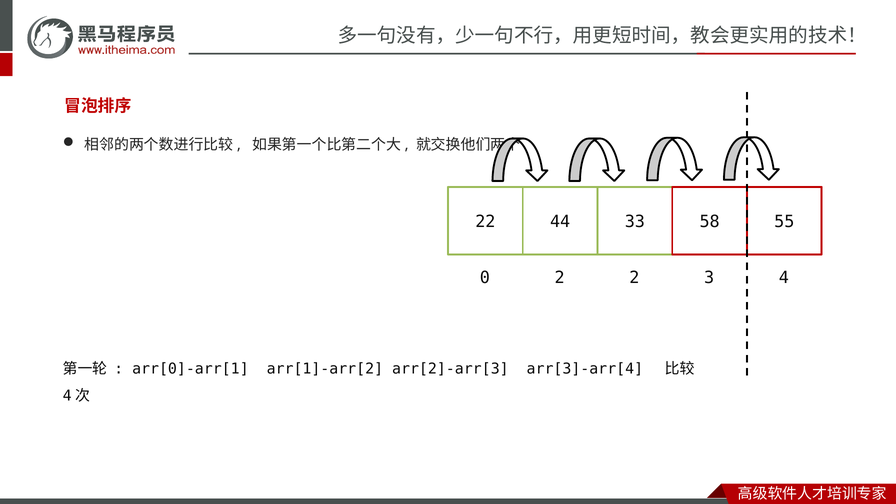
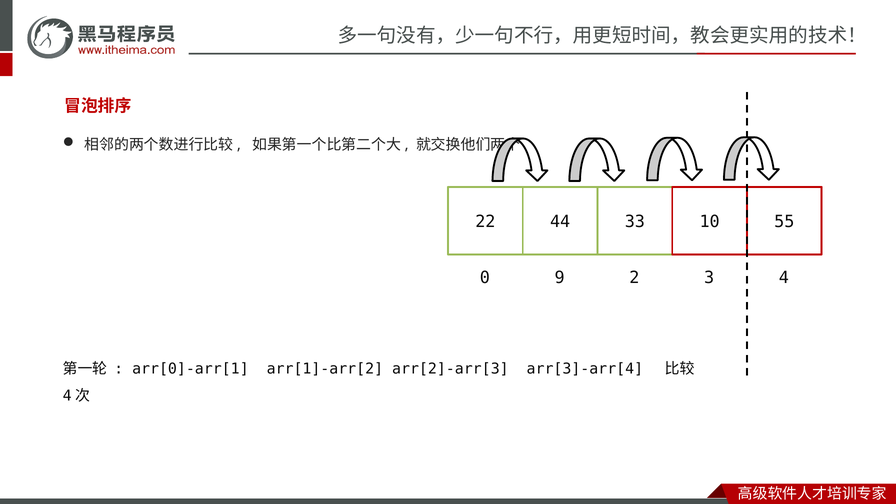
58: 58 -> 10 (710, 222)
0 2: 2 -> 9 (560, 278)
